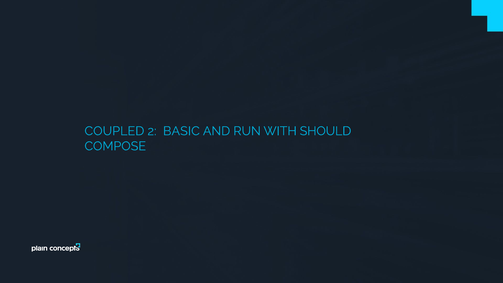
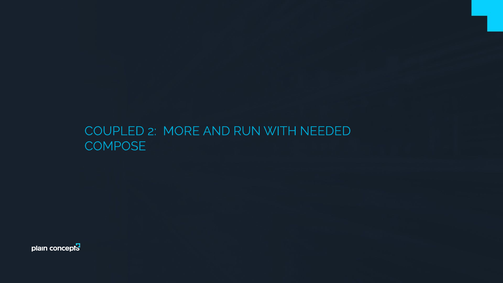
BASIC: BASIC -> MORE (181, 131)
SHOULD: SHOULD -> NEEDED (325, 131)
